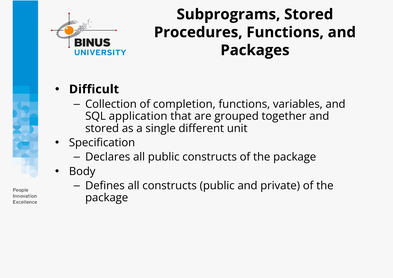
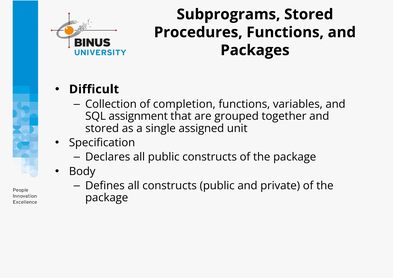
application: application -> assignment (138, 116)
different: different -> assigned (201, 128)
